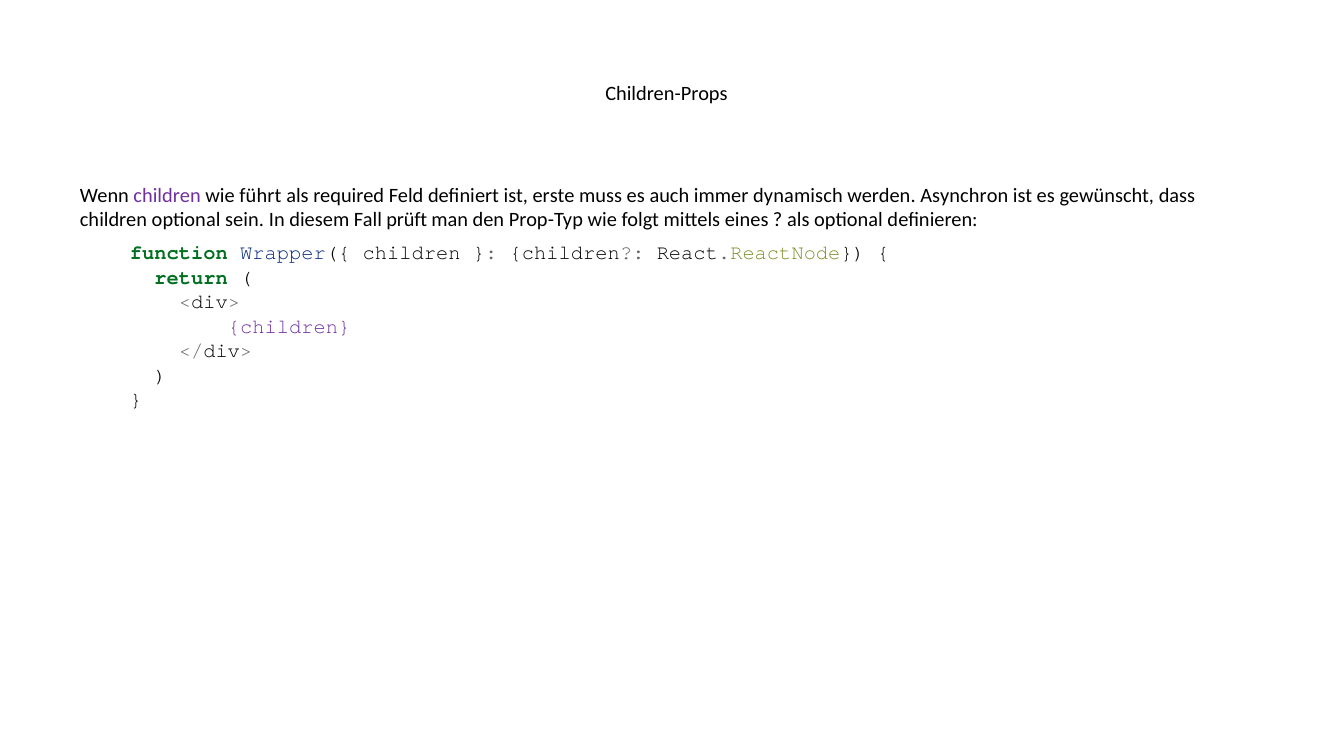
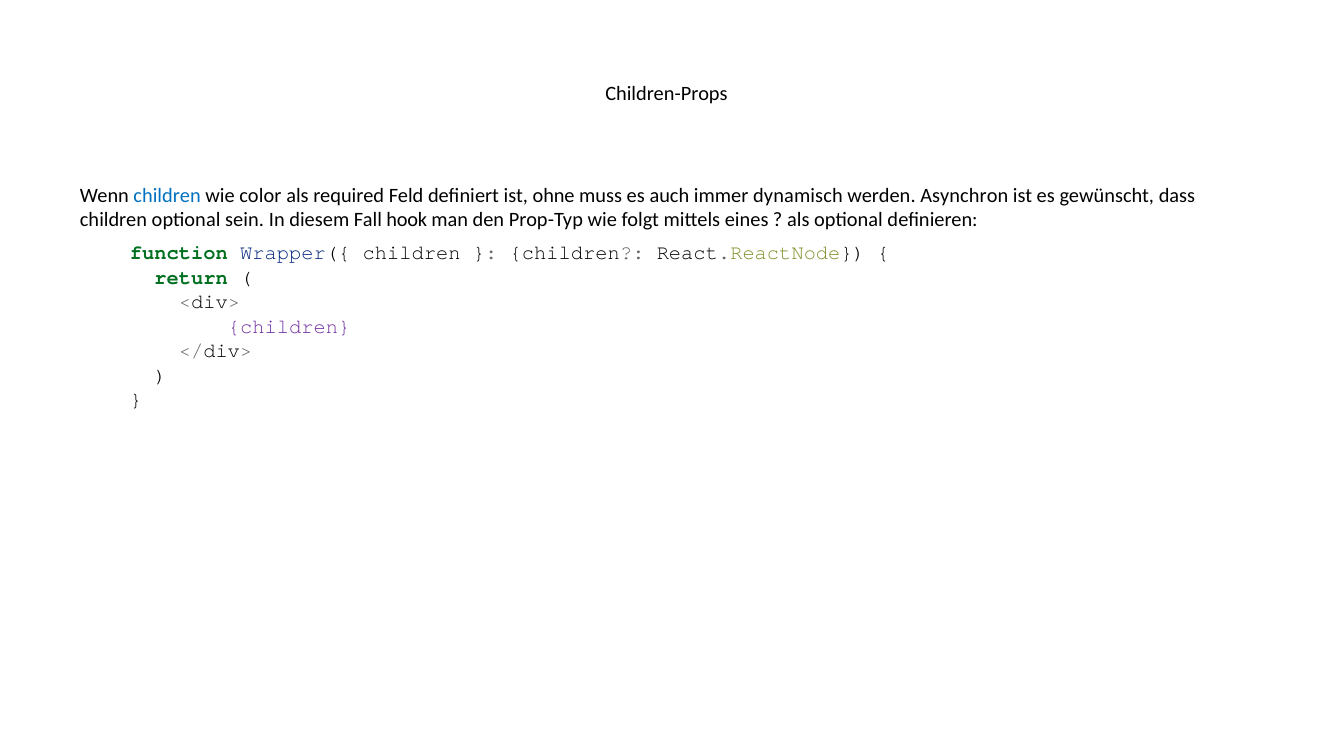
children colour: purple -> blue (167, 195)
führt: führt -> color (260, 195)
erste: erste -> ohne (554, 195)
prüft: prüft -> hook (407, 220)
